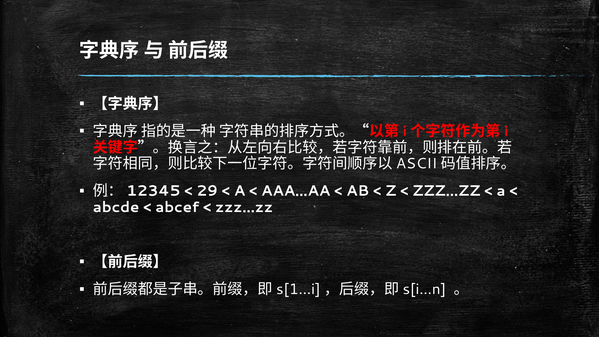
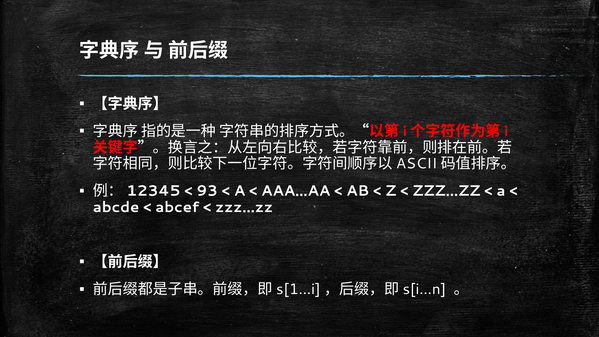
29: 29 -> 93 (207, 191)
